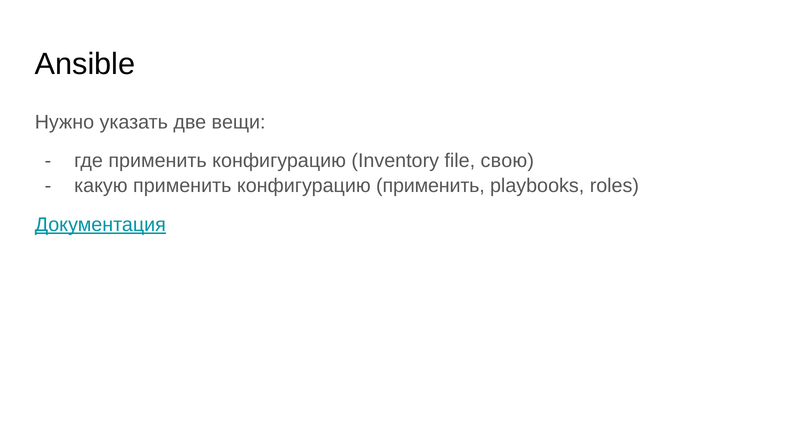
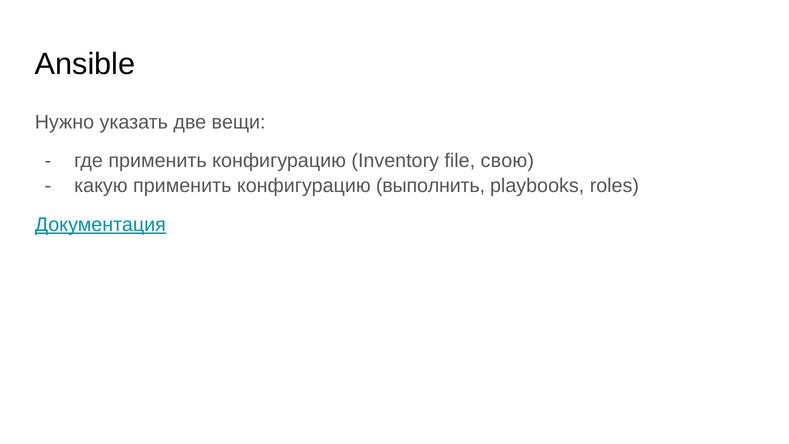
конфигурацию применить: применить -> выполнить (430, 186)
